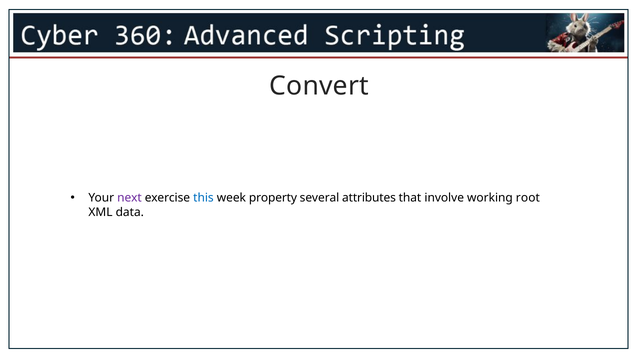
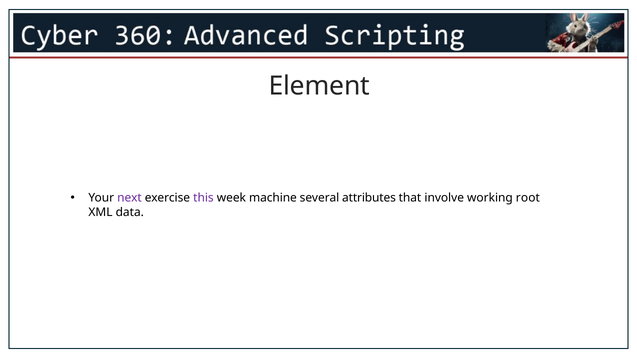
Convert: Convert -> Element (319, 86)
this colour: blue -> purple (203, 198)
property: property -> machine (273, 198)
